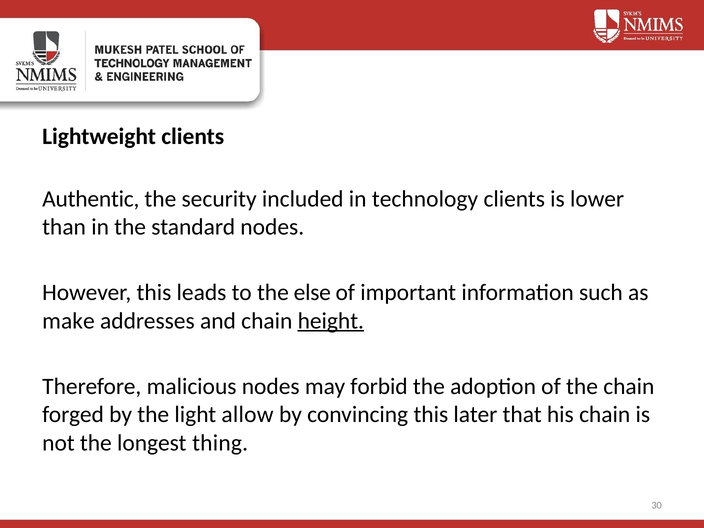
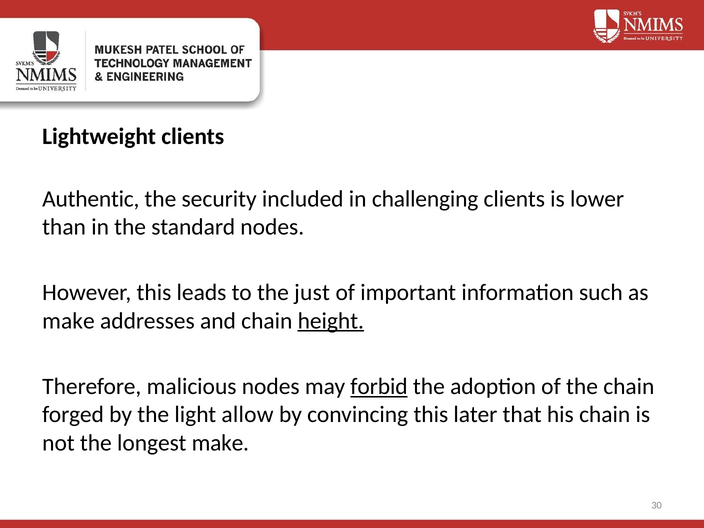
technology: technology -> challenging (425, 199)
else: else -> just (312, 293)
forbid underline: none -> present (379, 386)
longest thing: thing -> make (220, 443)
